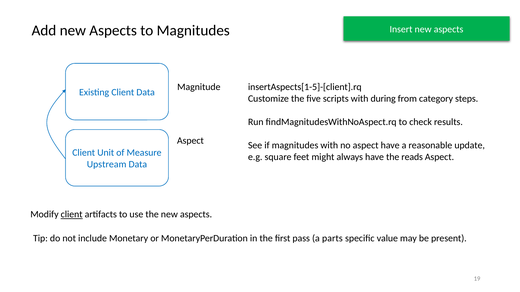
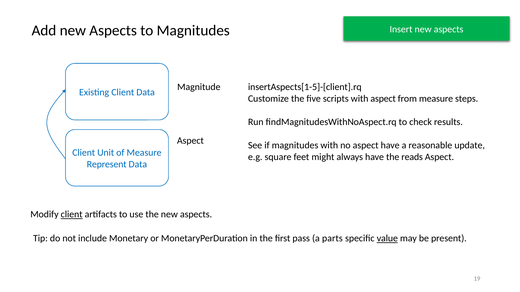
with during: during -> aspect (383, 99)
from category: category -> measure (436, 99)
Upstream: Upstream -> Represent (107, 165)
value underline: none -> present (387, 239)
